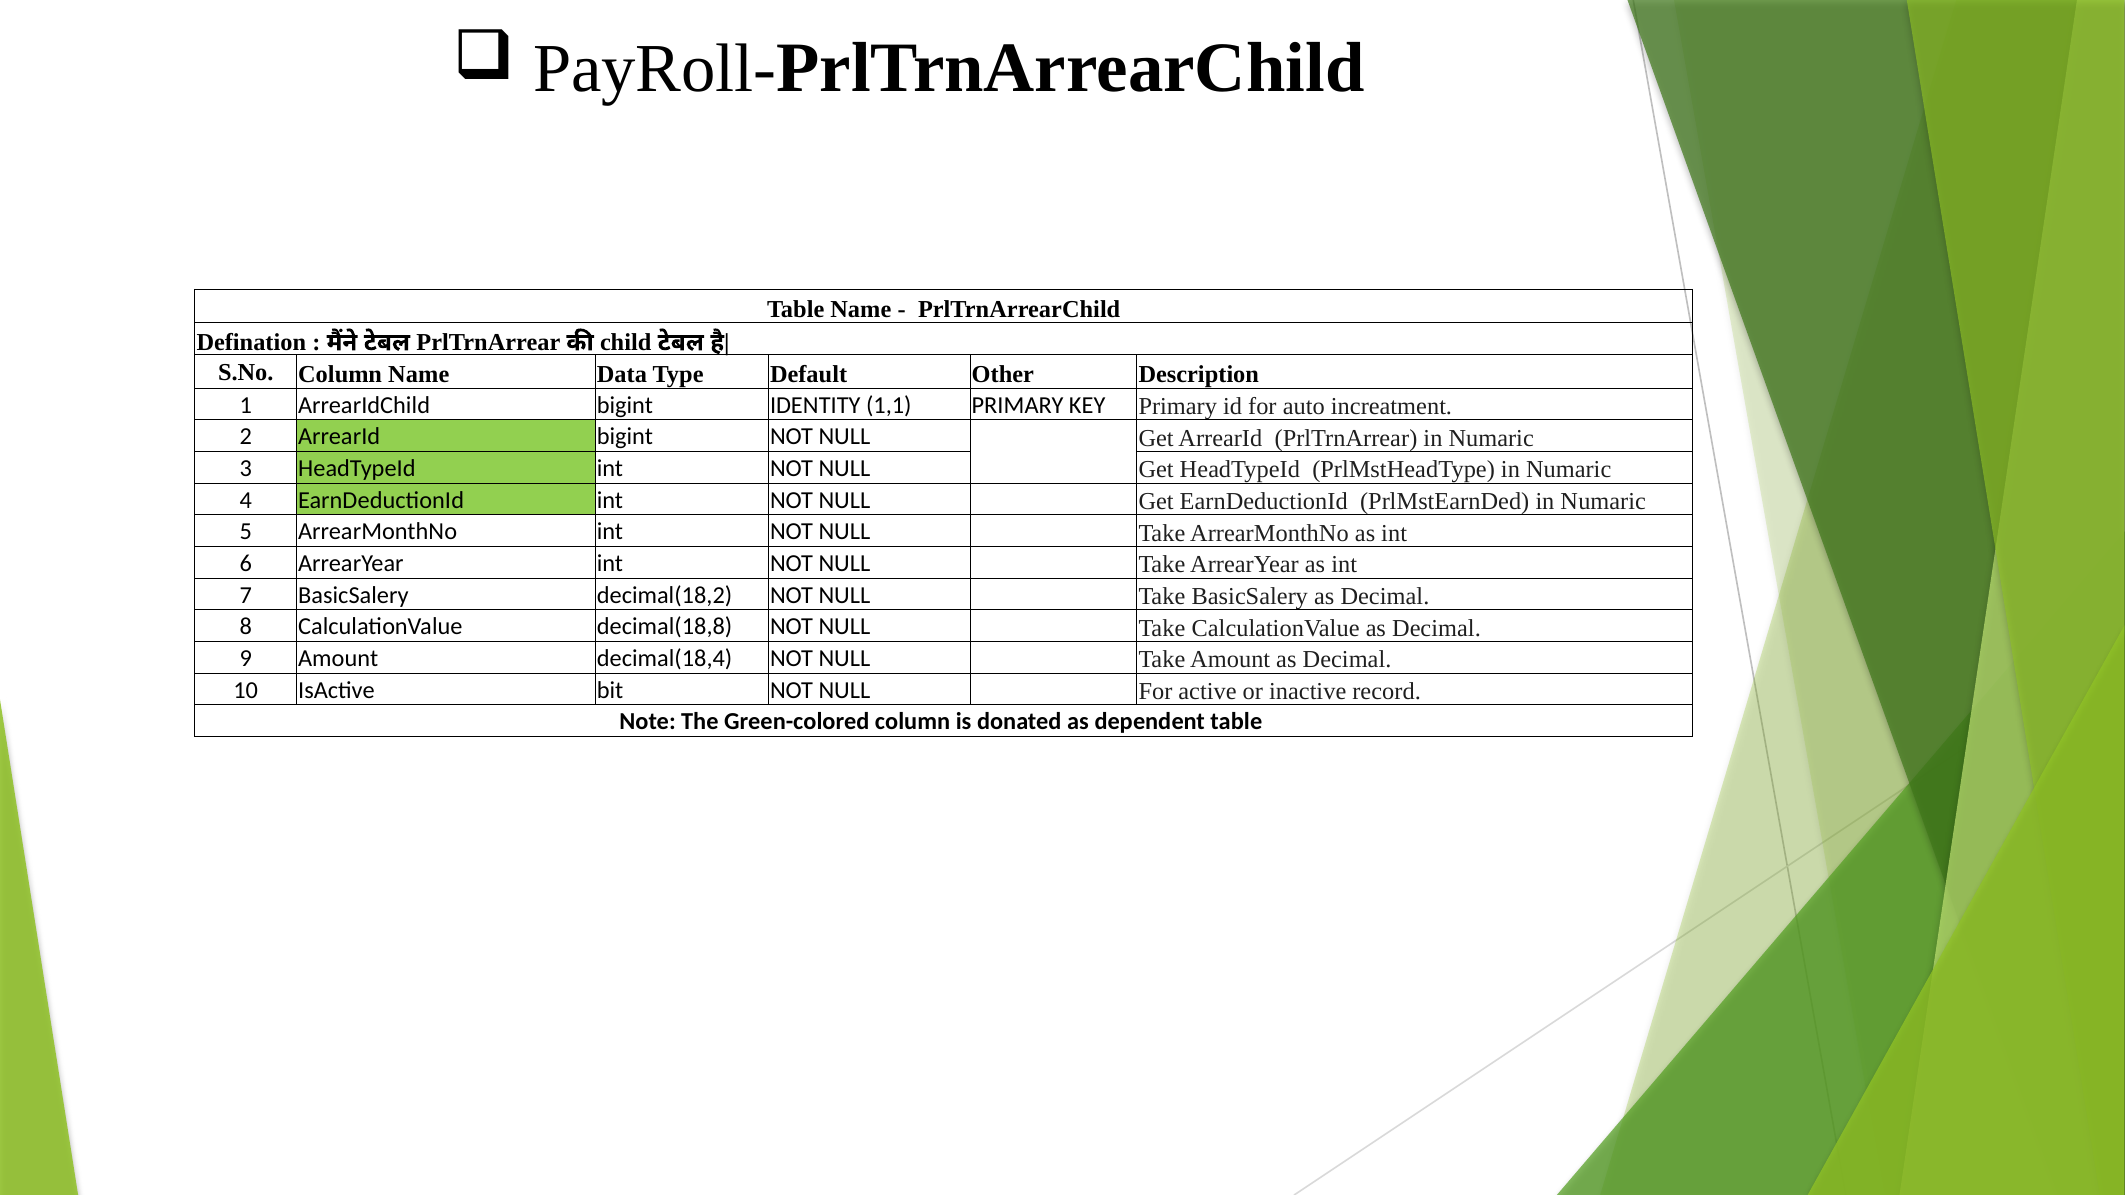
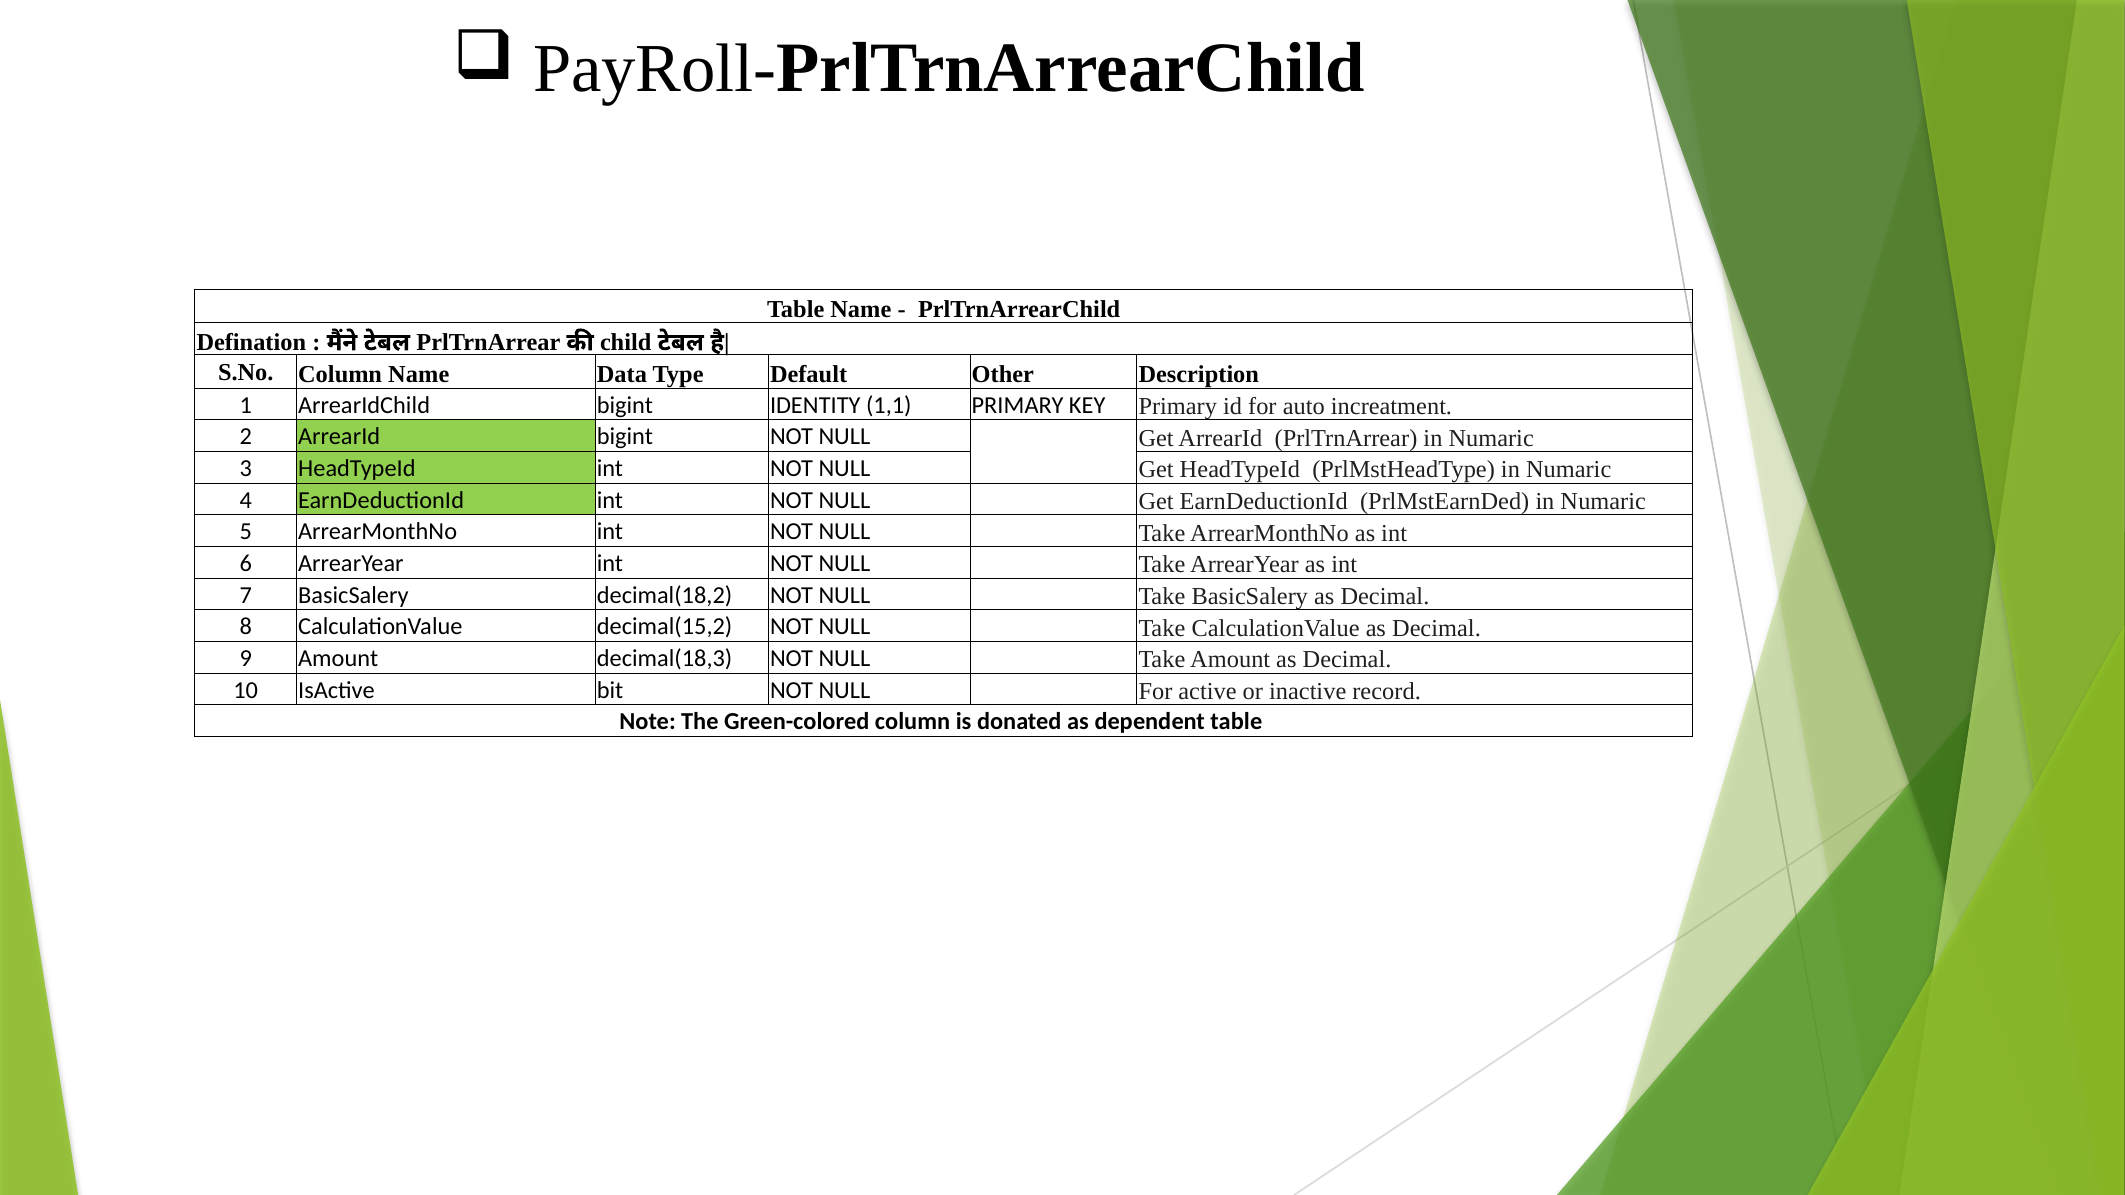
decimal(18,8: decimal(18,8 -> decimal(15,2 (665, 627)
decimal(18,4: decimal(18,4 -> decimal(18,3 (665, 659)
